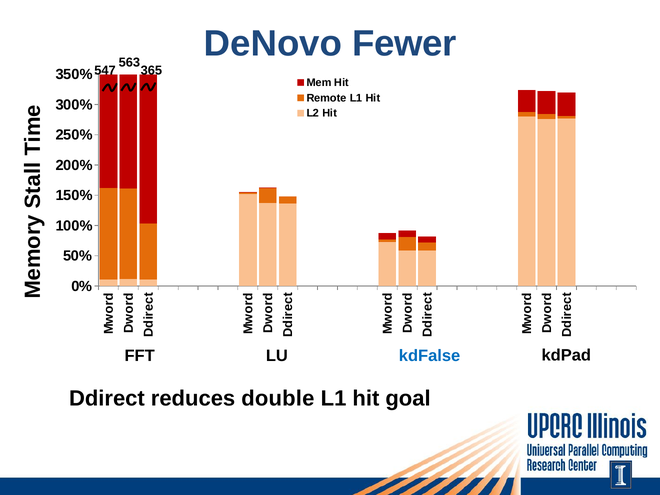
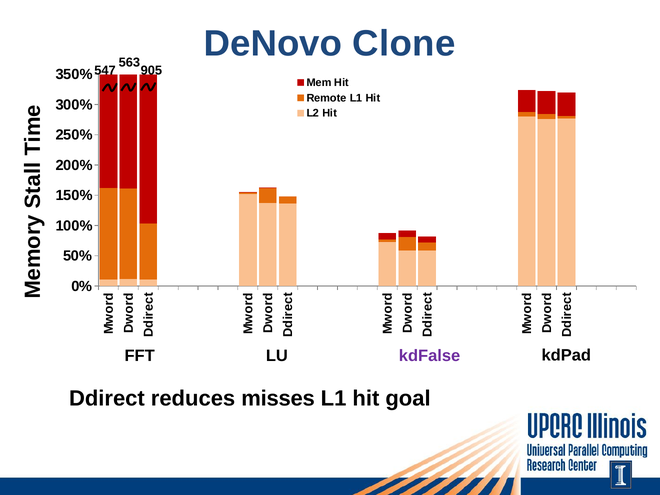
Fewer: Fewer -> Clone (404, 44)
365: 365 -> 905 (151, 70)
kdFalse colour: blue -> purple (430, 356)
double: double -> misses (278, 399)
